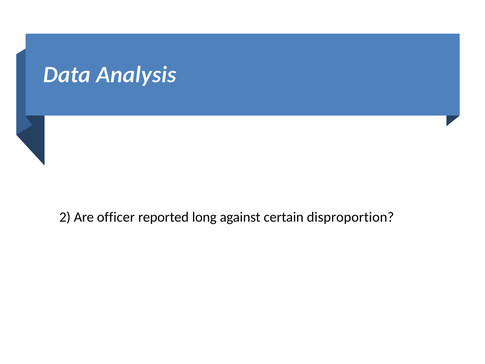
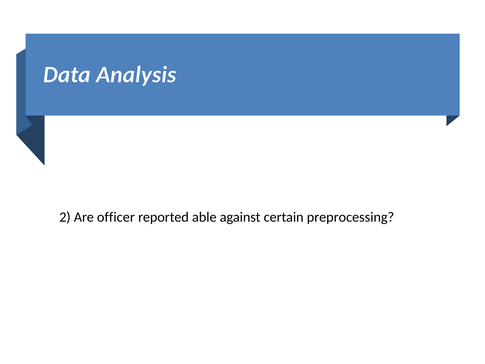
long: long -> able (204, 217)
disproportion: disproportion -> preprocessing (351, 217)
